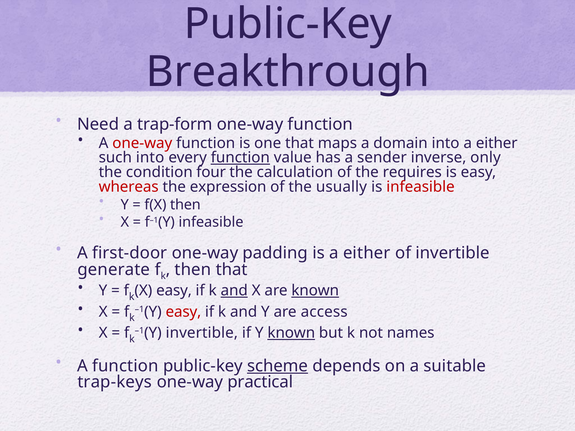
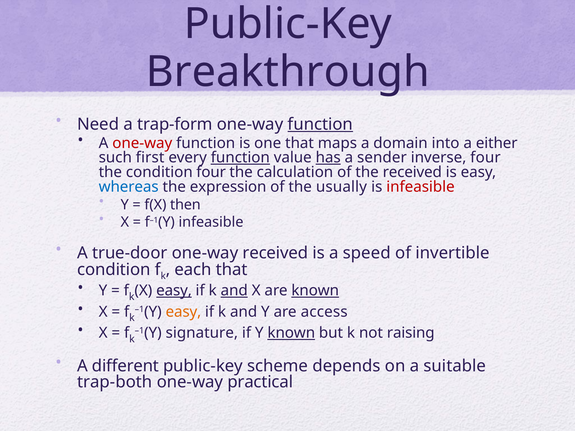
function underline: none -> present (320, 124)
such into: into -> first (150, 158)
has underline: none -> present (328, 158)
inverse only: only -> four (485, 158)
the requires: requires -> received (412, 172)
whereas colour: red -> blue (129, 187)
first-door: first-door -> true-door (130, 253)
one-way padding: padding -> received (275, 253)
is a either: either -> speed (367, 253)
generate: generate -> condition (114, 270)
then: then -> each (193, 270)
easy underline: none -> present (174, 291)
easy colour: red -> orange (183, 312)
invertible: invertible -> signature (202, 333)
names: names -> raising (411, 333)
A function: function -> different (125, 366)
scheme underline: present -> none (278, 366)
trap-keys: trap-keys -> trap-both (115, 382)
